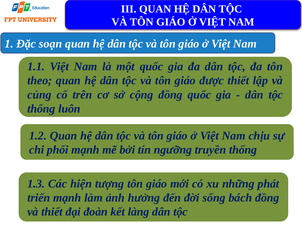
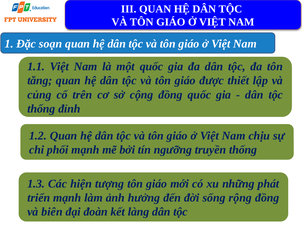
theo: theo -> tăng (40, 81)
luôn: luôn -> đỉnh (69, 109)
bách: bách -> rộng (240, 198)
và thiết: thiết -> biên (52, 212)
